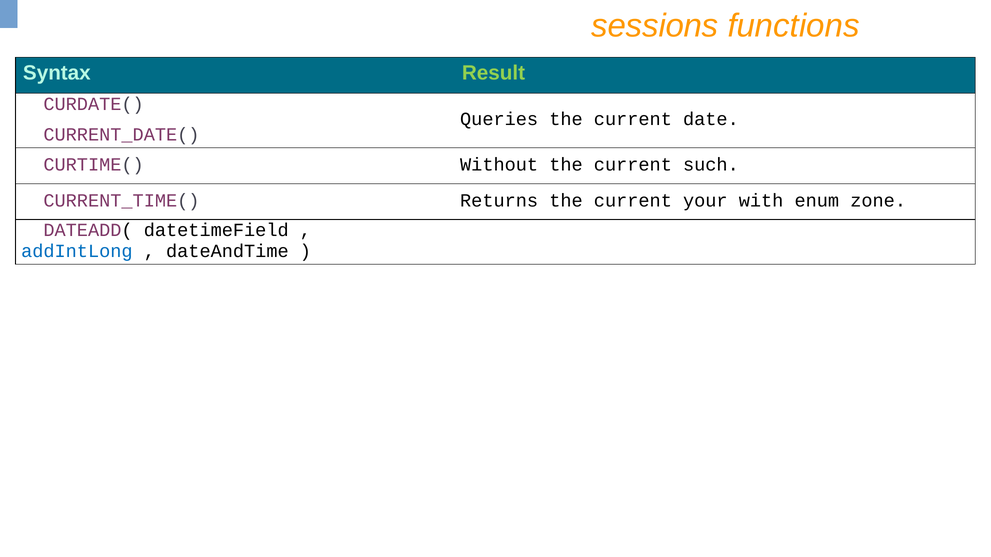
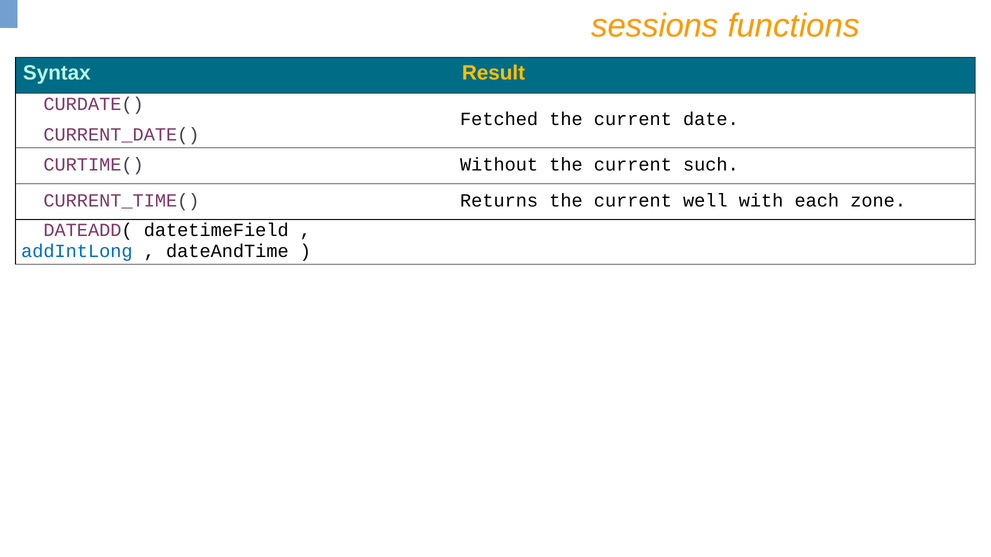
Result colour: light green -> yellow (493, 73)
Queries: Queries -> Fetched (499, 119)
your: your -> well (705, 201)
enum: enum -> each (817, 201)
